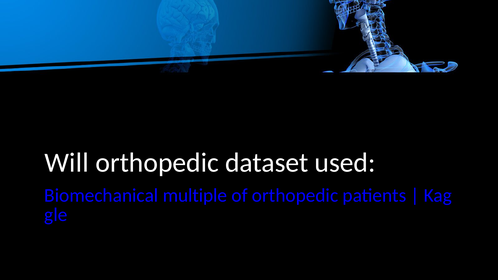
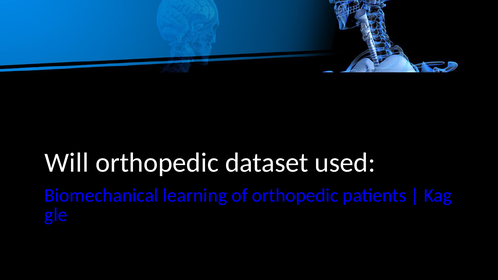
multiple: multiple -> learning (195, 195)
